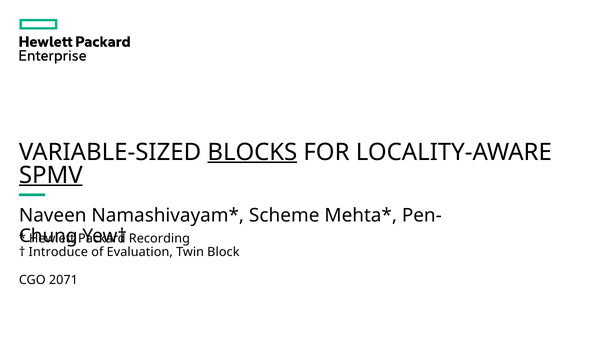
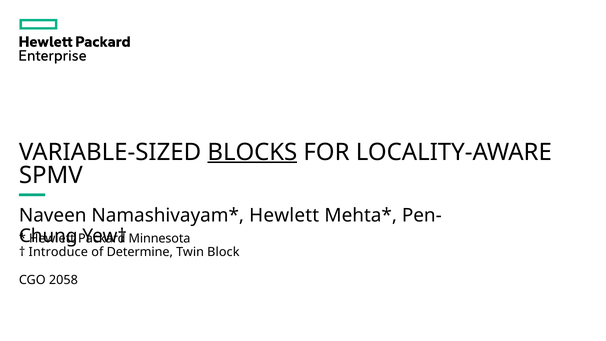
SPMV underline: present -> none (51, 175)
Scheme: Scheme -> Hewlett (284, 216)
Recording: Recording -> Minnesota (160, 238)
Evaluation: Evaluation -> Determine (140, 252)
2071: 2071 -> 2058 (63, 280)
